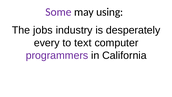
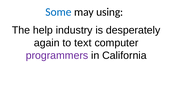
Some colour: purple -> blue (58, 12)
jobs: jobs -> help (43, 30)
every: every -> again (47, 43)
